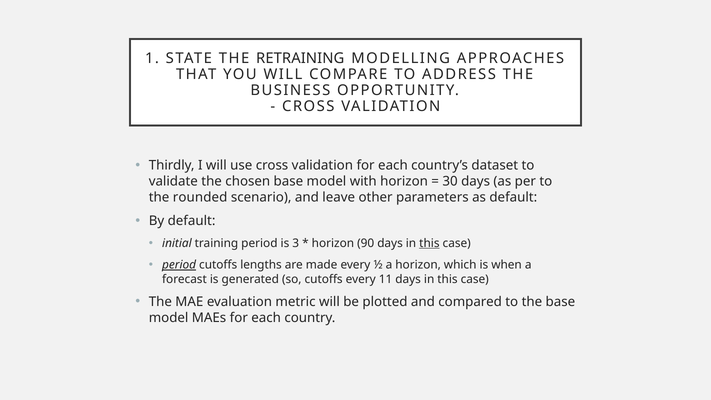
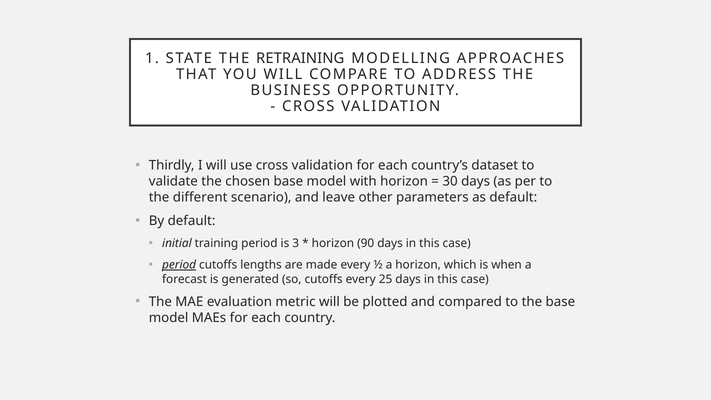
rounded: rounded -> different (200, 197)
this underline: present -> none (429, 243)
11: 11 -> 25 (386, 279)
